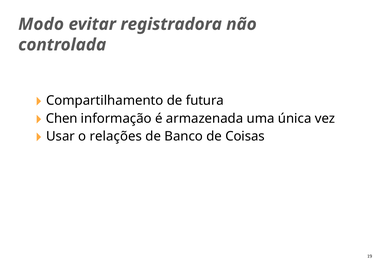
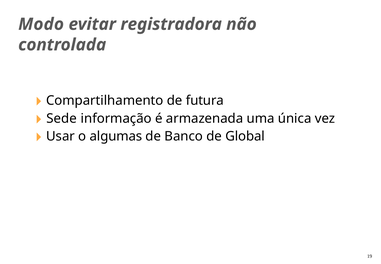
Chen: Chen -> Sede (62, 118)
relações: relações -> algumas (116, 136)
Coisas: Coisas -> Global (245, 136)
